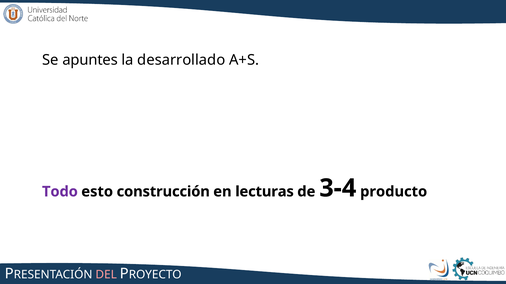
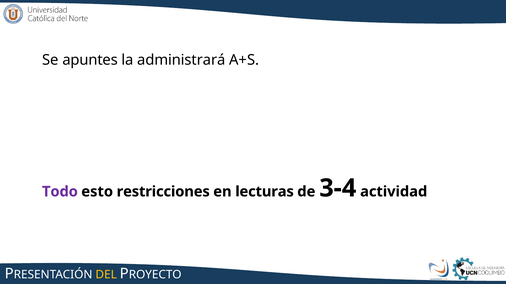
desarrollado: desarrollado -> administrará (181, 60)
construcción: construcción -> restricciones (163, 192)
producto: producto -> actividad (394, 192)
DEL colour: pink -> yellow (106, 275)
